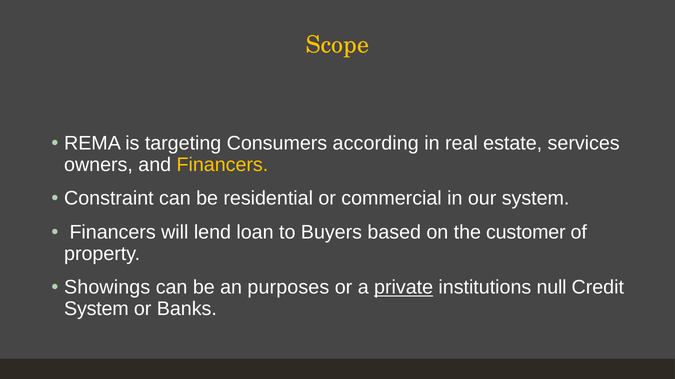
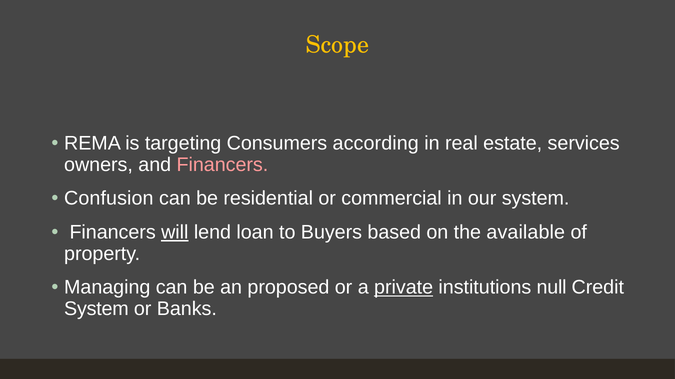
Financers colour: yellow -> pink (222, 165)
Constraint: Constraint -> Confusion (109, 199)
will underline: none -> present (175, 233)
customer: customer -> available (526, 233)
Showings: Showings -> Managing (107, 288)
purposes: purposes -> proposed (288, 288)
